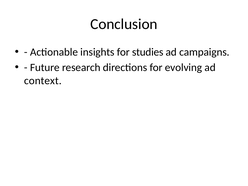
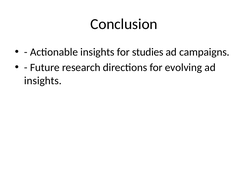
context: context -> insights (43, 81)
